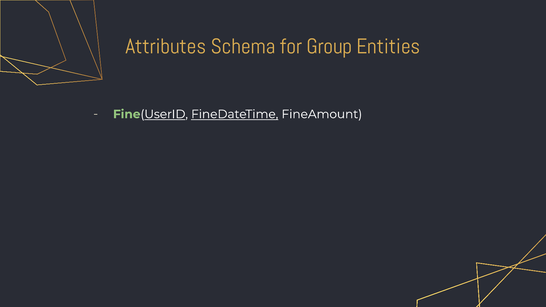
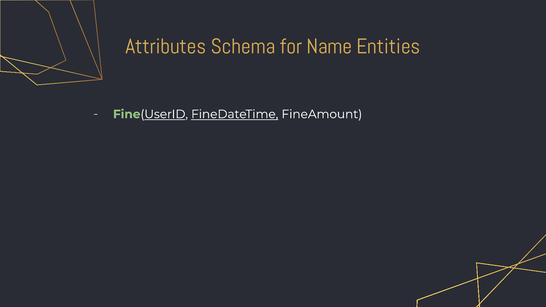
Group: Group -> Name (329, 47)
